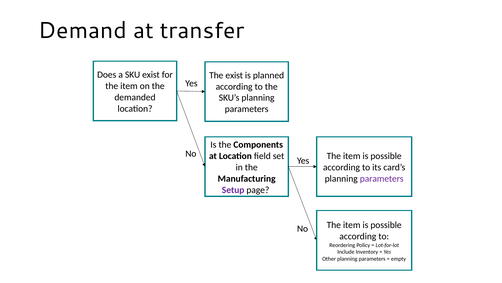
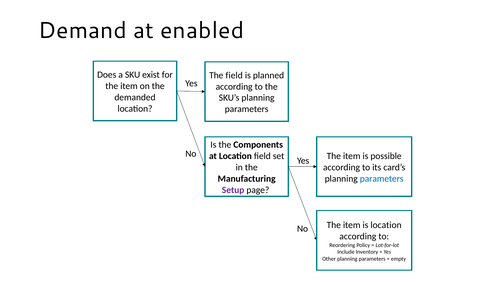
transfer: transfer -> enabled (202, 31)
The exist: exist -> field (234, 75)
parameters colour: purple -> blue (382, 178)
possible: possible -> location (386, 224)
